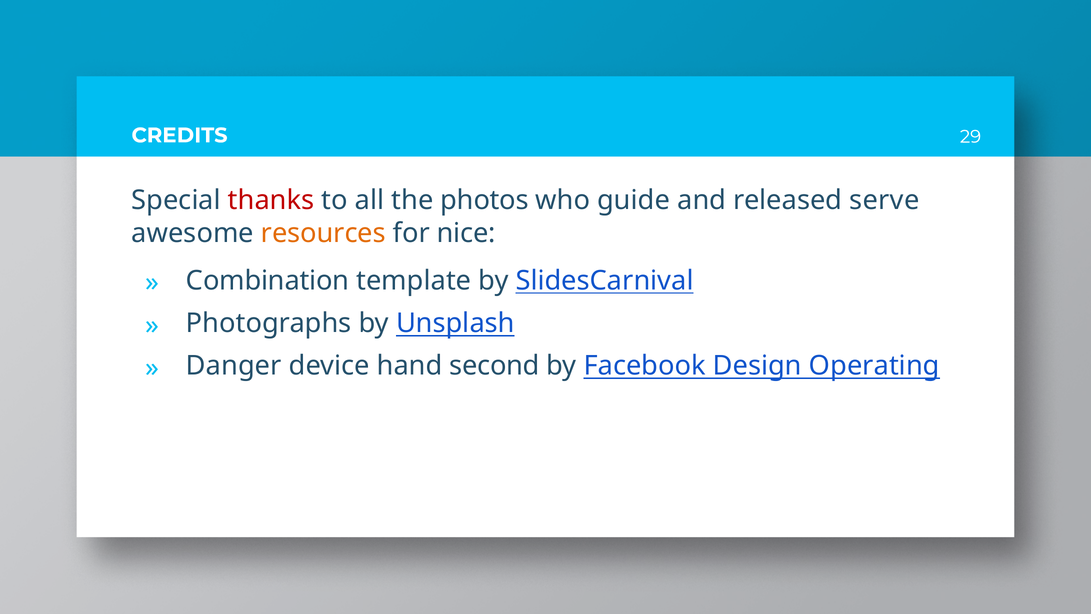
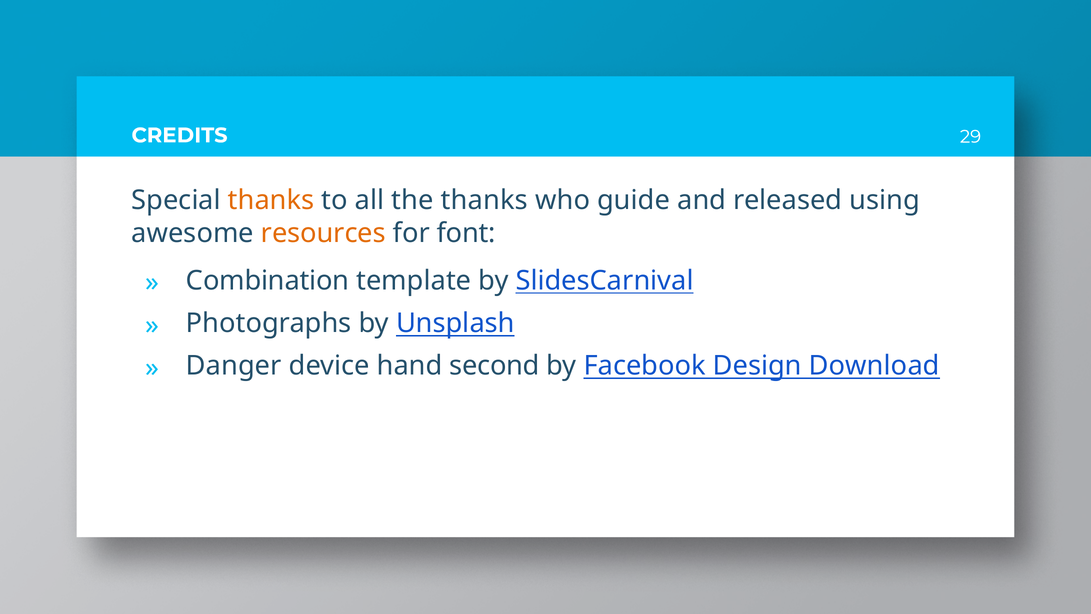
thanks colour: red -> orange (271, 200)
the photos: photos -> thanks (484, 200)
serve: serve -> using (885, 200)
nice: nice -> font (466, 233)
Operating: Operating -> Download (874, 366)
